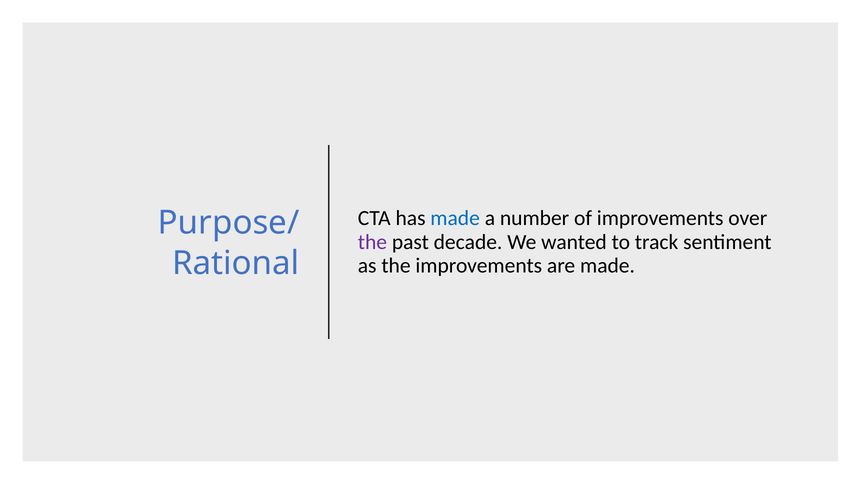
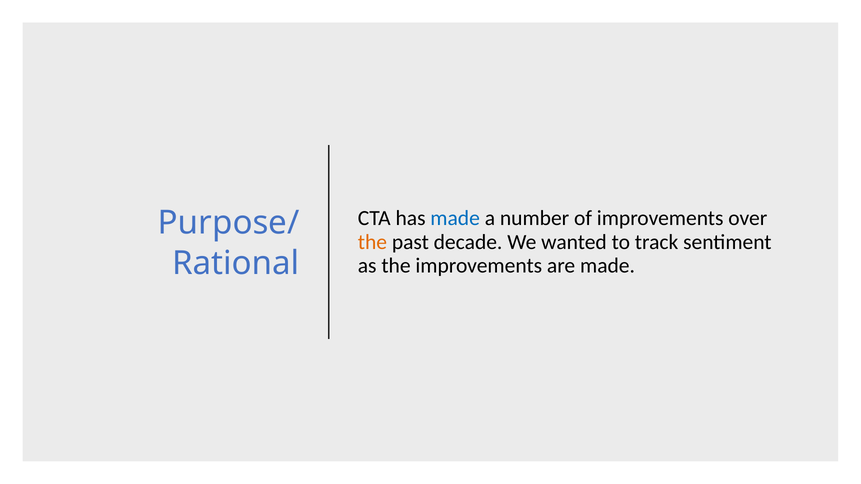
the colour: purple -> orange (372, 242)
